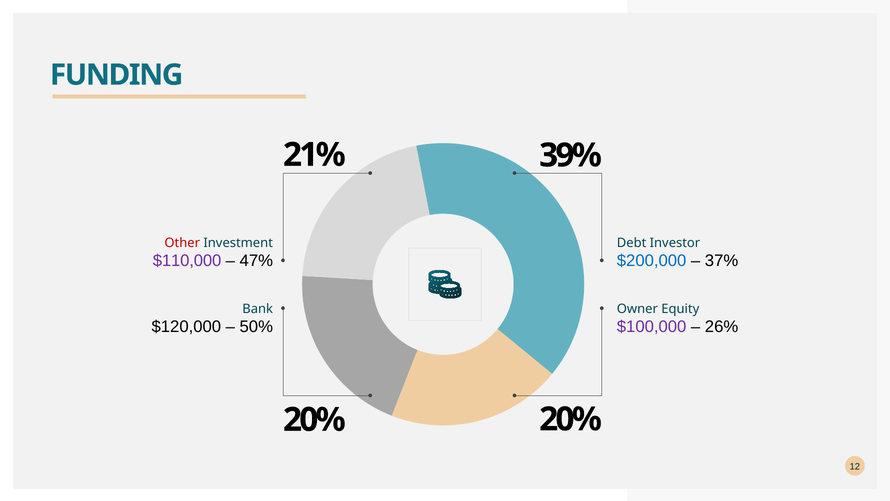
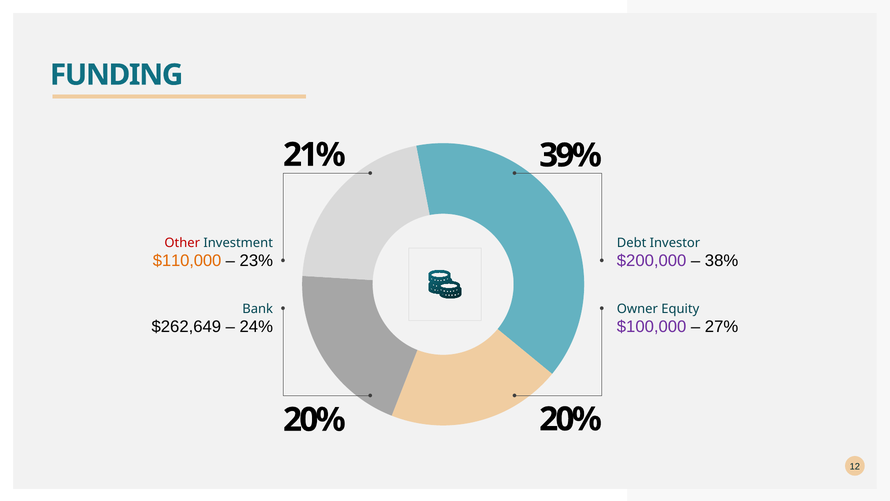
$110,000 colour: purple -> orange (187, 261)
47%: 47% -> 23% (256, 261)
$200,000 colour: blue -> purple (652, 261)
37%: 37% -> 38% (722, 261)
$120,000: $120,000 -> $262,649 (186, 327)
50%: 50% -> 24% (256, 327)
26%: 26% -> 27% (722, 327)
